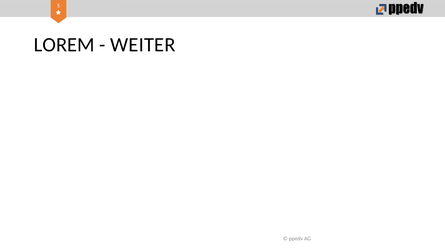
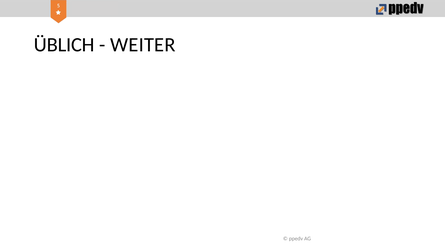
LOREM: LOREM -> ÜBLICH (64, 45)
